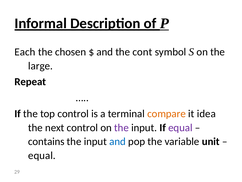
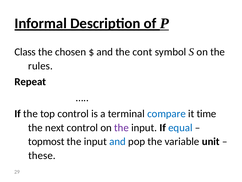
Each: Each -> Class (25, 52)
large: large -> rules (40, 66)
compare colour: orange -> blue (167, 113)
idea: idea -> time (206, 113)
equal colour: purple -> blue (180, 127)
contains: contains -> topmost (46, 141)
equal: equal -> these (42, 155)
